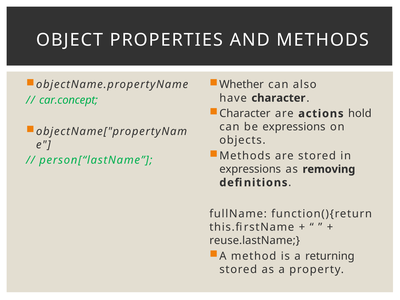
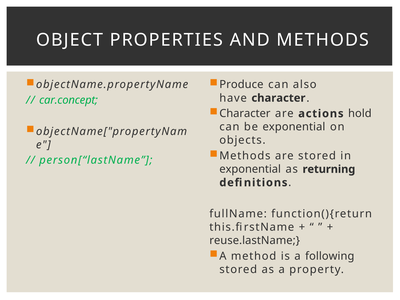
Whether: Whether -> Produce (241, 85)
be expressions: expressions -> exponential (294, 127)
expressions: expressions -> exponential (250, 169)
removing: removing -> returning (329, 169)
returning: returning -> following (330, 256)
